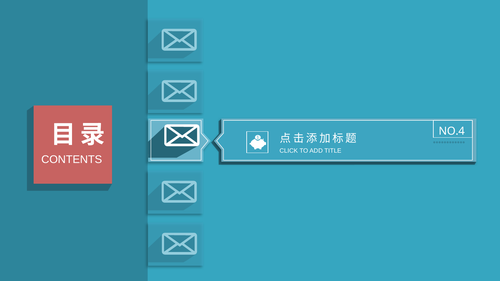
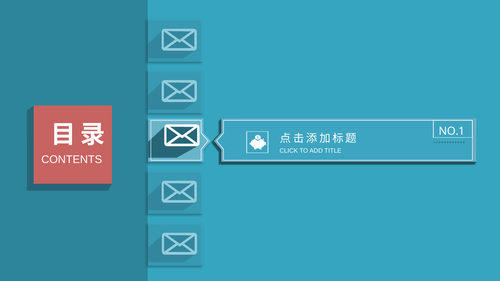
NO.4: NO.4 -> NO.1 (452, 131)
